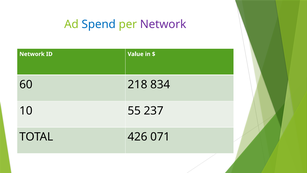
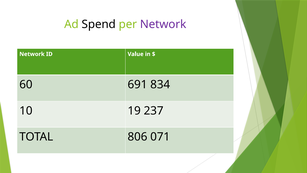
Spend colour: blue -> black (99, 24)
218: 218 -> 691 (137, 84)
55: 55 -> 19 (134, 111)
426: 426 -> 806 (137, 137)
